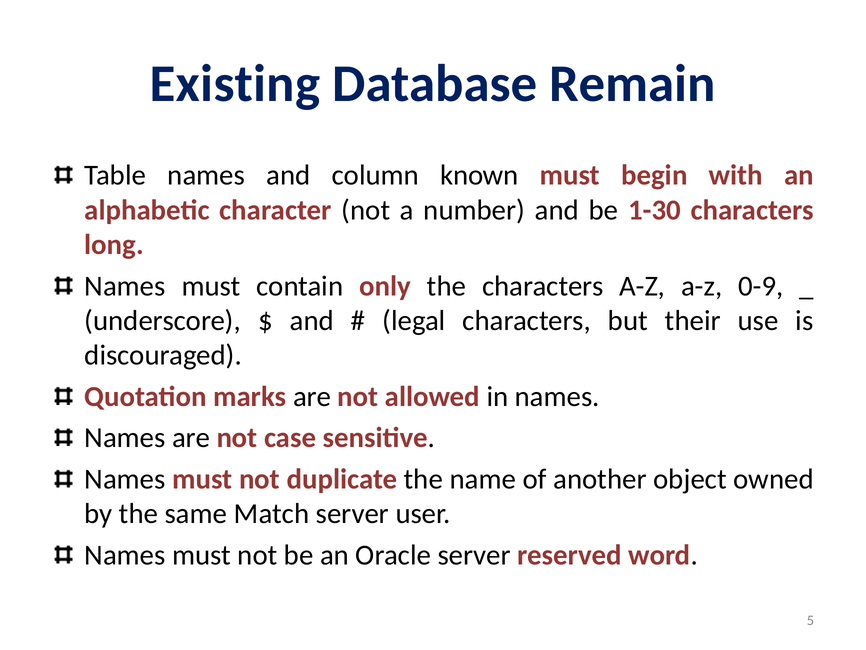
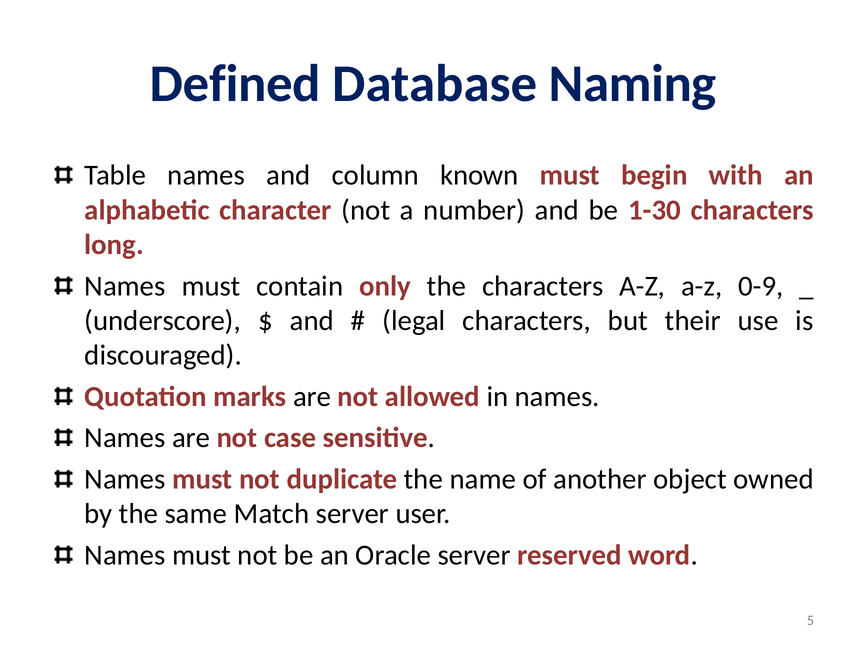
Existing: Existing -> Defined (235, 84)
Remain: Remain -> Naming (633, 84)
